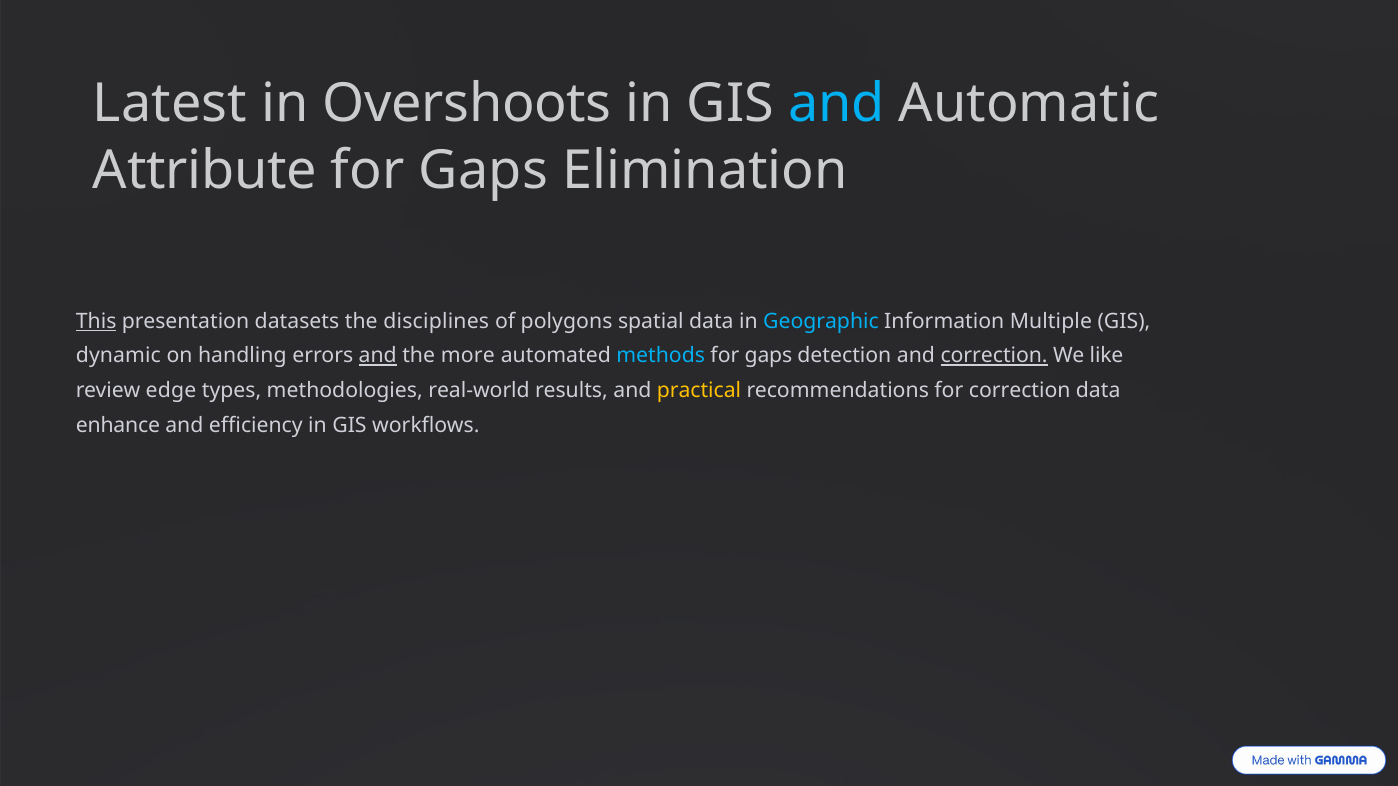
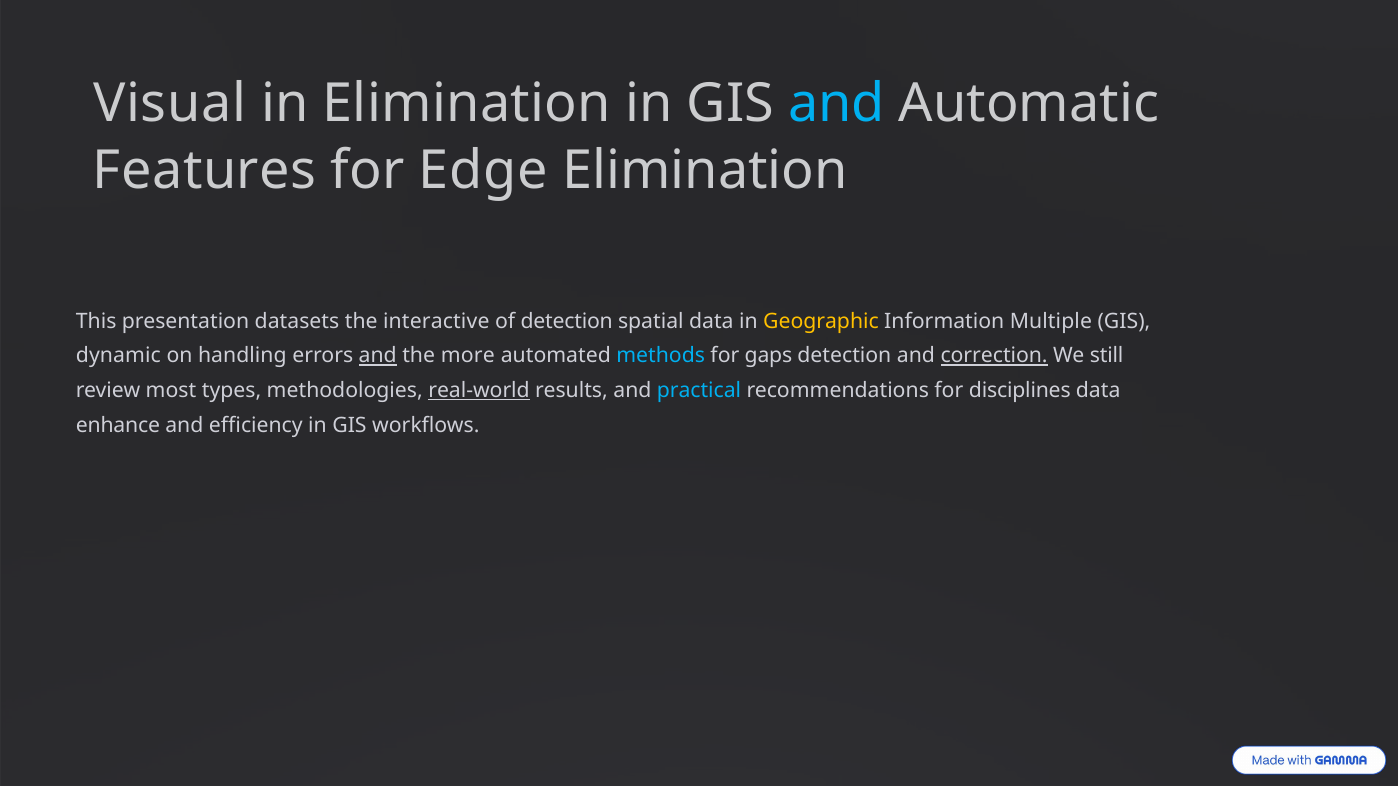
Latest: Latest -> Visual (170, 104)
in Overshoots: Overshoots -> Elimination (467, 104)
Attribute: Attribute -> Features (205, 171)
Gaps: Gaps -> Edge (483, 171)
This underline: present -> none (96, 322)
disciplines: disciplines -> interactive (436, 322)
of polygons: polygons -> detection (567, 322)
Geographic colour: light blue -> yellow (821, 322)
like: like -> still (1107, 356)
edge: edge -> most (171, 391)
real-world underline: none -> present (479, 391)
practical colour: yellow -> light blue (699, 391)
for correction: correction -> disciplines (1020, 391)
